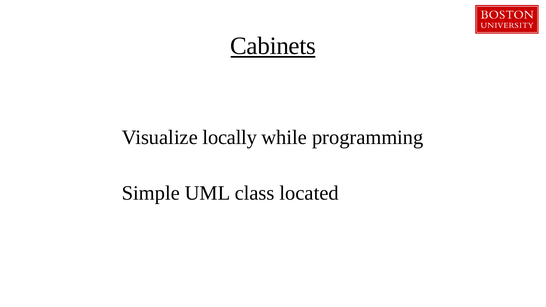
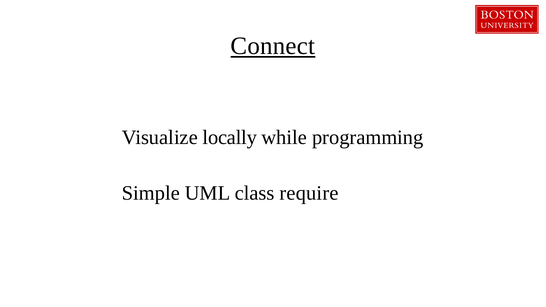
Cabinets: Cabinets -> Connect (273, 46)
located: located -> require (309, 193)
